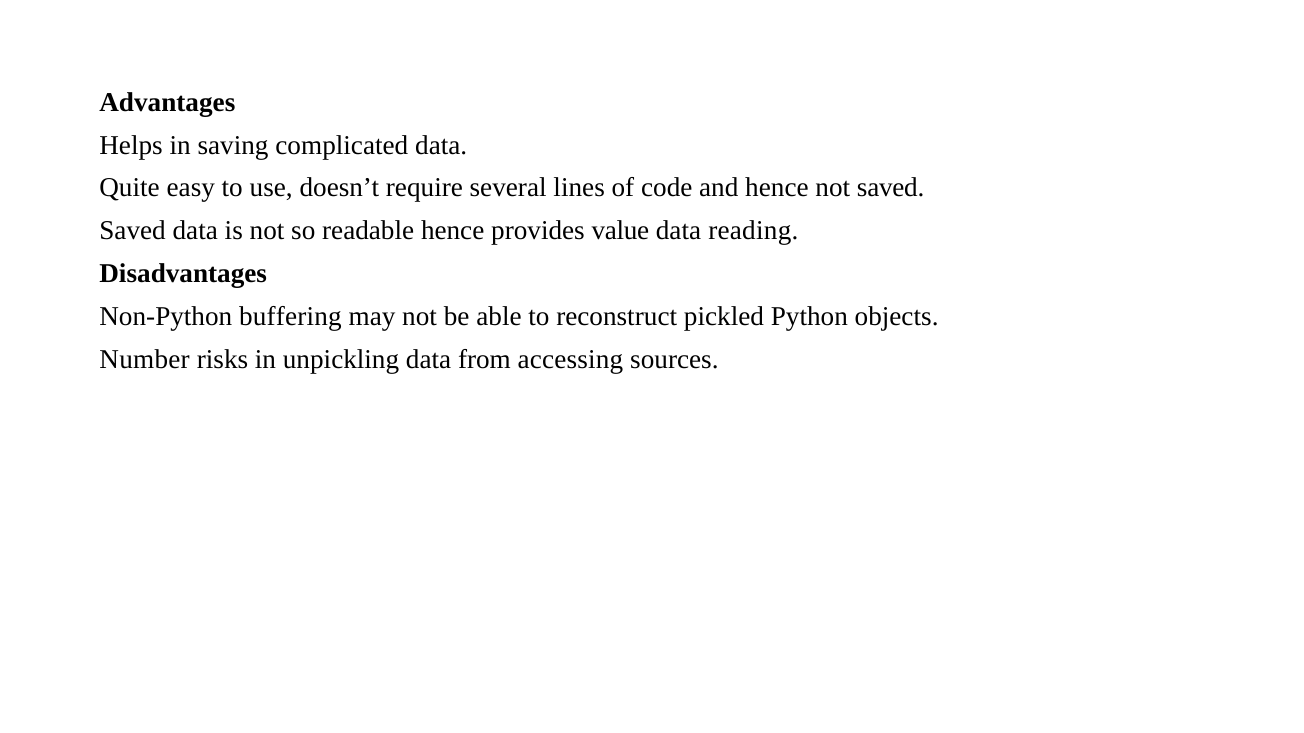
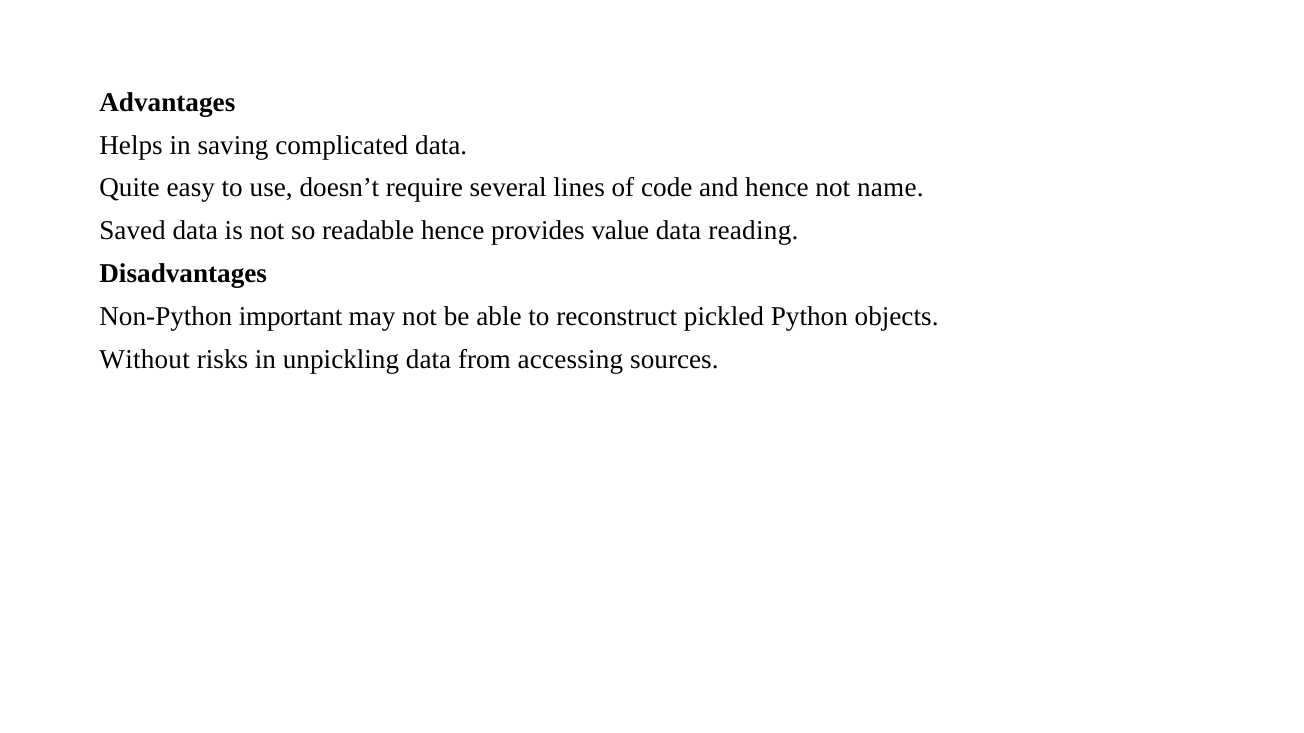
not saved: saved -> name (890, 188)
buffering: buffering -> important (291, 317)
Number: Number -> Without (145, 360)
